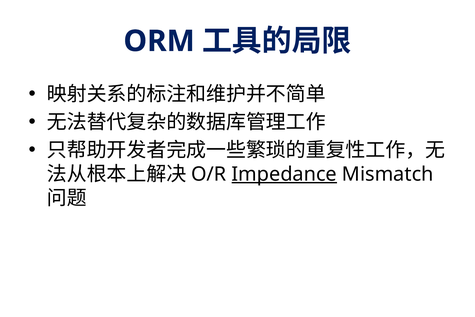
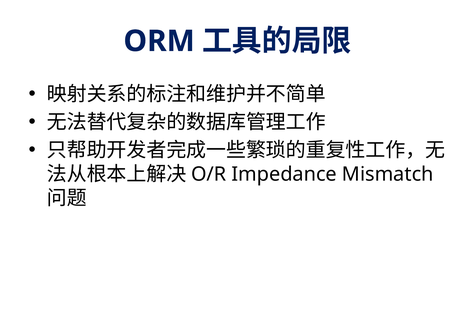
Impedance underline: present -> none (284, 174)
